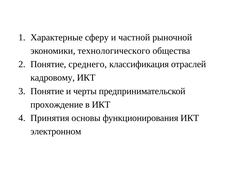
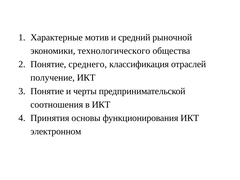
сферу: сферу -> мотив (97, 37)
частной: частной -> средний (134, 37)
кадровому: кадровому -> получение (53, 78)
прохождение: прохождение -> соотношения (57, 105)
